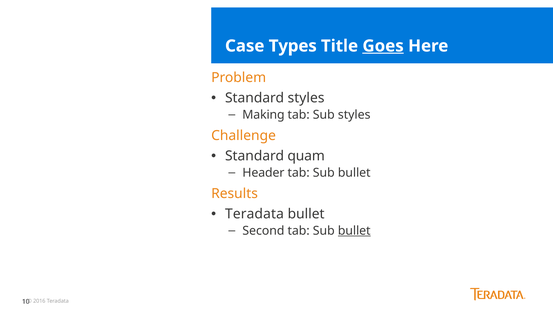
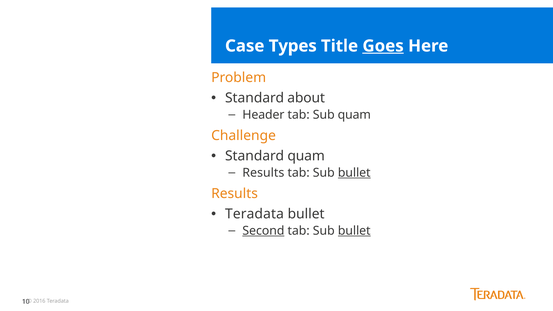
Standard styles: styles -> about (306, 98)
Making: Making -> Header (263, 115)
Sub styles: styles -> quam (354, 115)
Header: Header -> Results (263, 173)
bullet underline: none -> present (354, 173)
Second underline: none -> present (263, 231)
